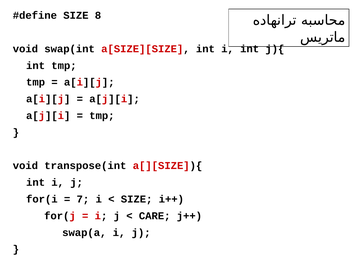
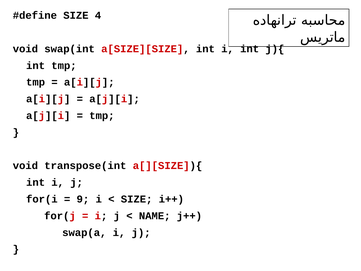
8: 8 -> 4 (98, 15)
7: 7 -> 9 (83, 199)
CARE: CARE -> NAME (155, 216)
